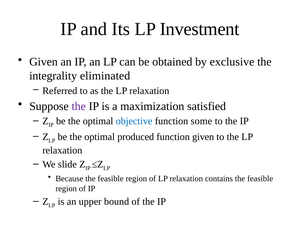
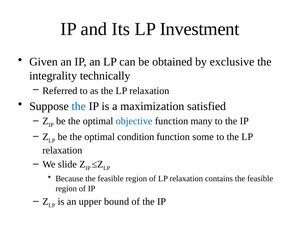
eliminated: eliminated -> technically (105, 76)
the colour: purple -> blue (79, 106)
some: some -> many (202, 121)
produced: produced -> condition (136, 137)
function given: given -> some (203, 137)
